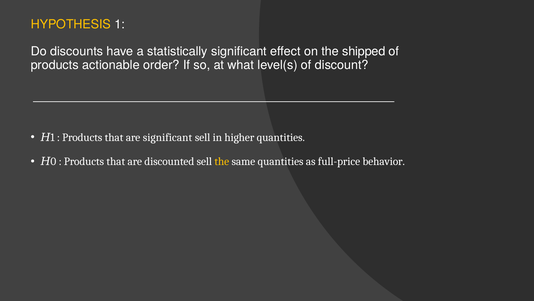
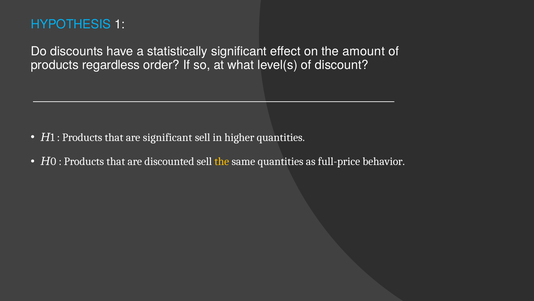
HYPOTHESIS colour: yellow -> light blue (71, 24)
shipped: shipped -> amount (364, 51)
actionable: actionable -> regardless (111, 65)
